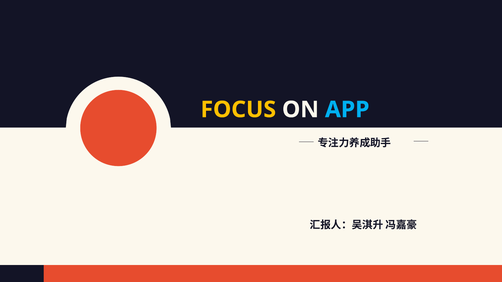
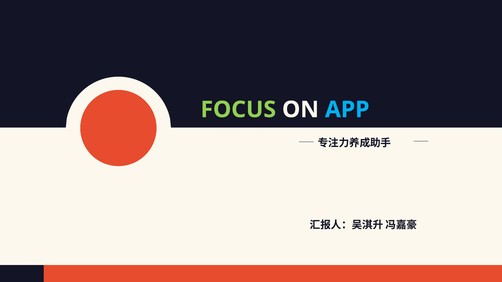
FOCUS colour: yellow -> light green (238, 110)
